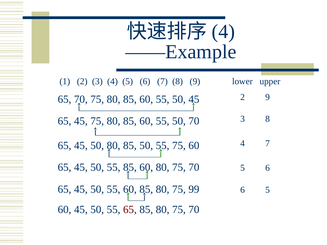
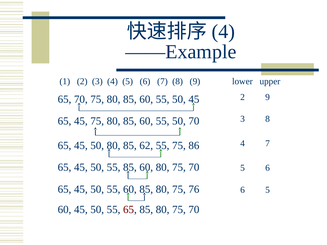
85 50: 50 -> 62 (146, 146)
75 60: 60 -> 86 (194, 146)
99: 99 -> 76 (194, 189)
